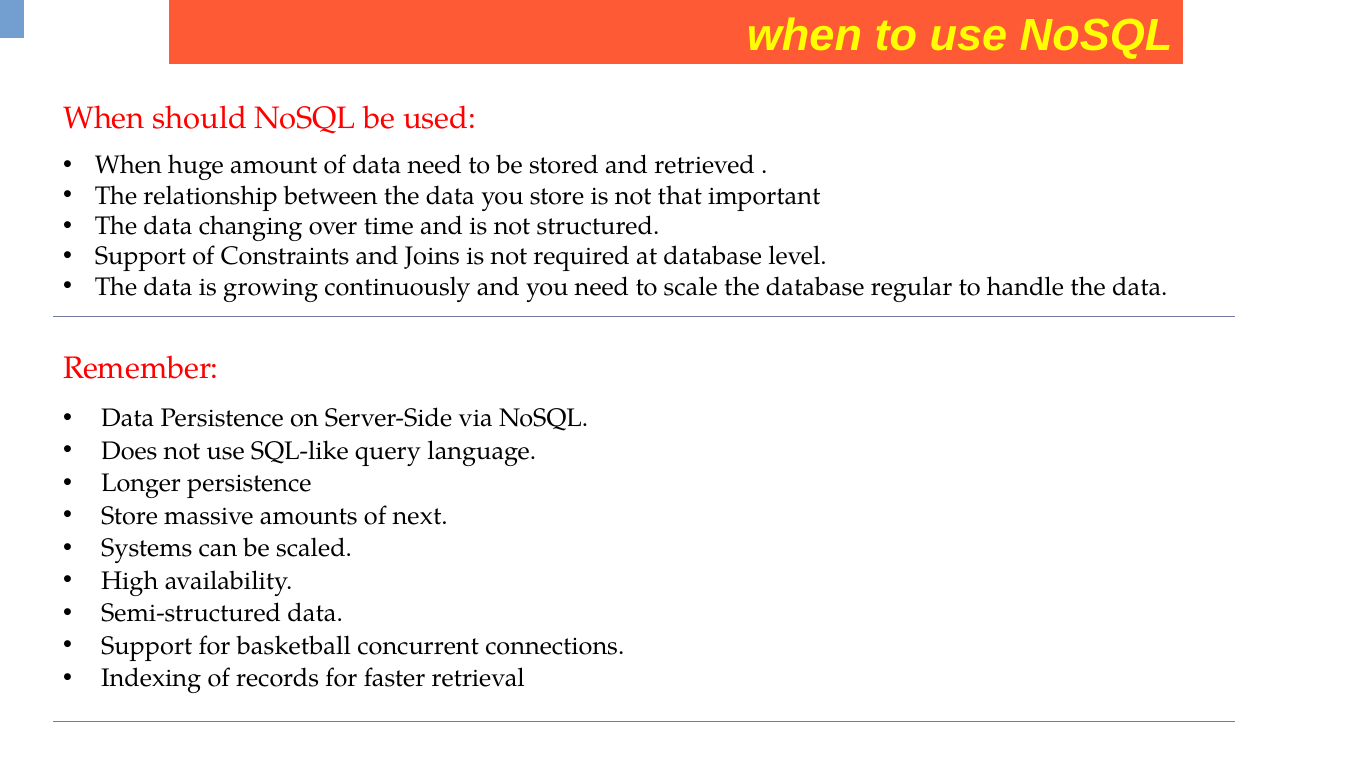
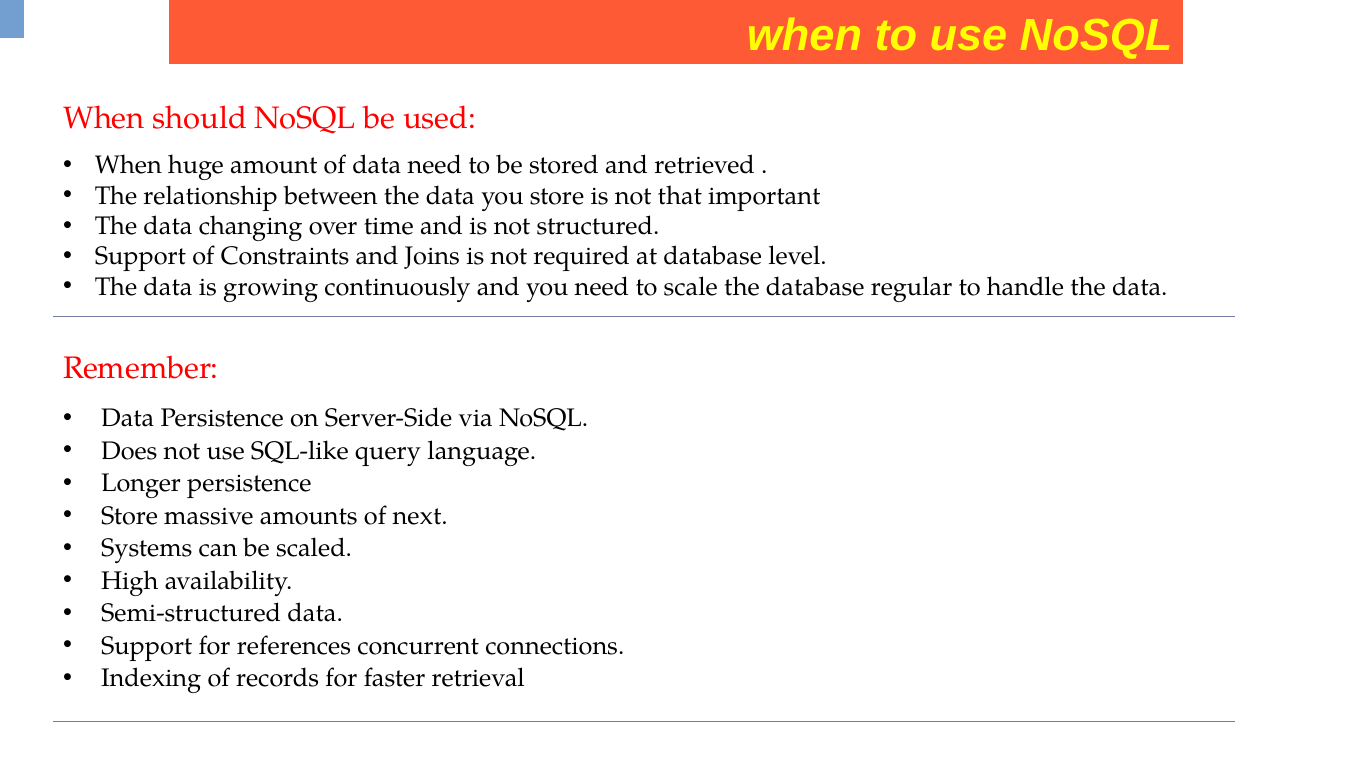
basketball: basketball -> references (294, 646)
